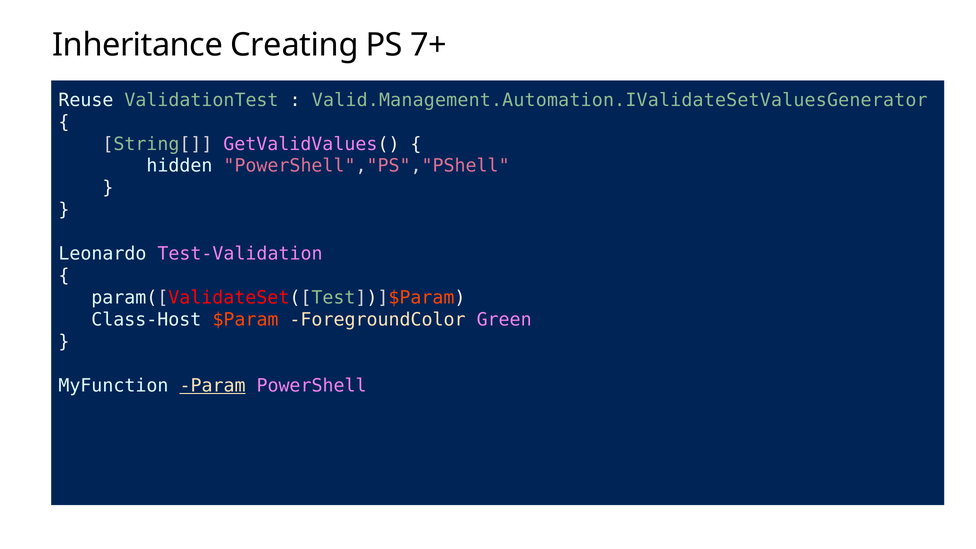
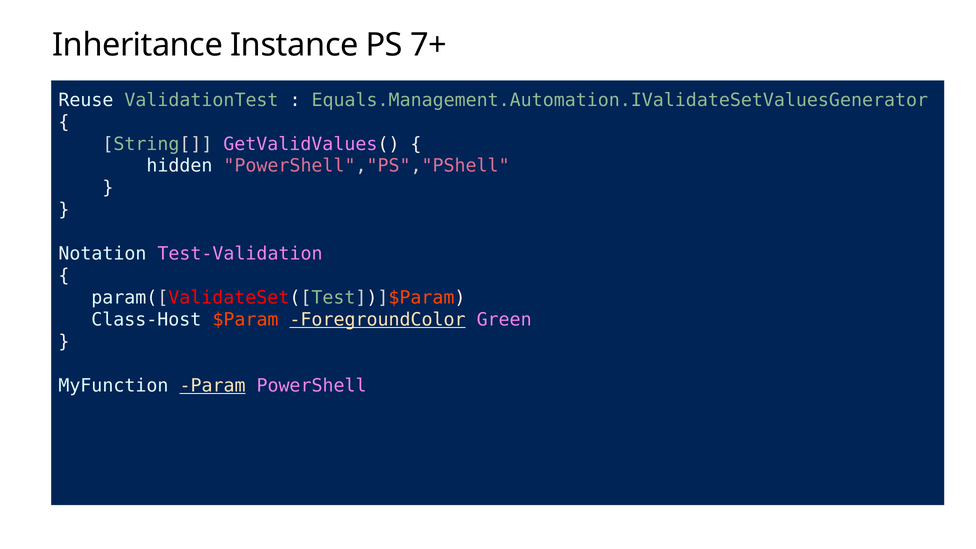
Creating: Creating -> Instance (294, 45)
Valid.Management.Automation.IValidateSetValuesGenerator: Valid.Management.Automation.IValidateSetValuesGenerator -> Equals.Management.Automation.IValidateSetValuesGenerator (620, 100)
Leonardo: Leonardo -> Notation (102, 254)
ForegroundColor underline: none -> present (378, 320)
